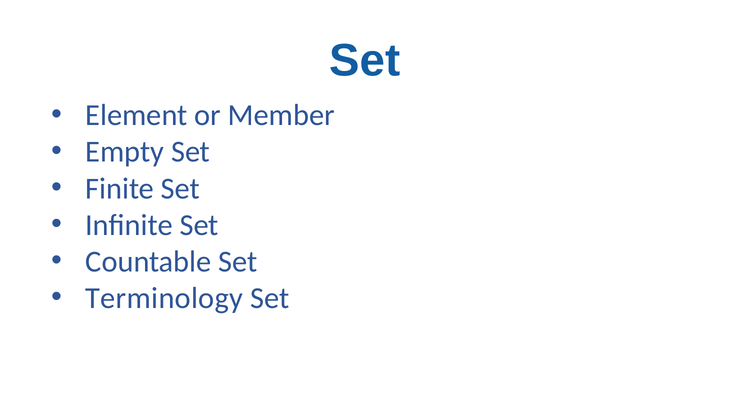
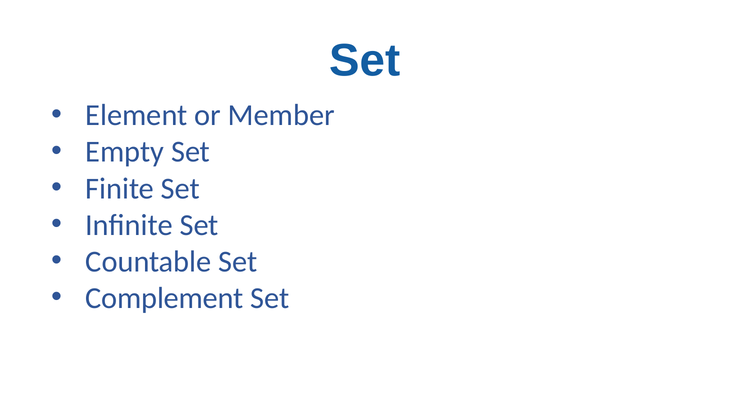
Terminology: Terminology -> Complement (164, 298)
